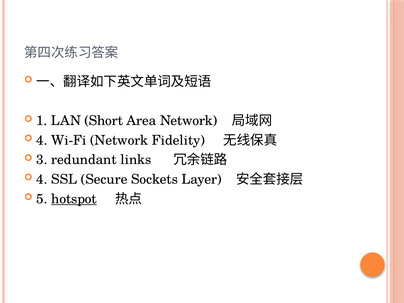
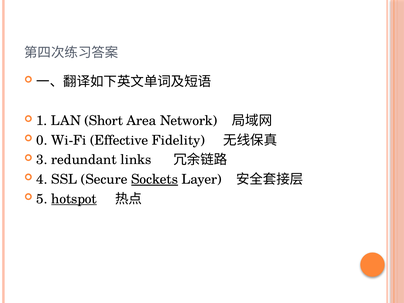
4: 4 -> 0 (42, 140)
Wi-Fi Network: Network -> Effective (119, 140)
Sockets underline: none -> present (155, 179)
